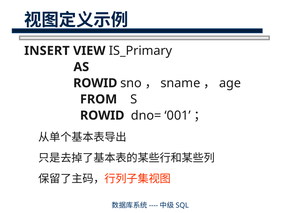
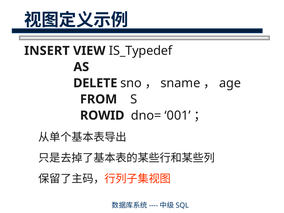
IS_Primary: IS_Primary -> IS_Typedef (141, 51)
ROWID: ROWID -> DELETE (95, 83)
